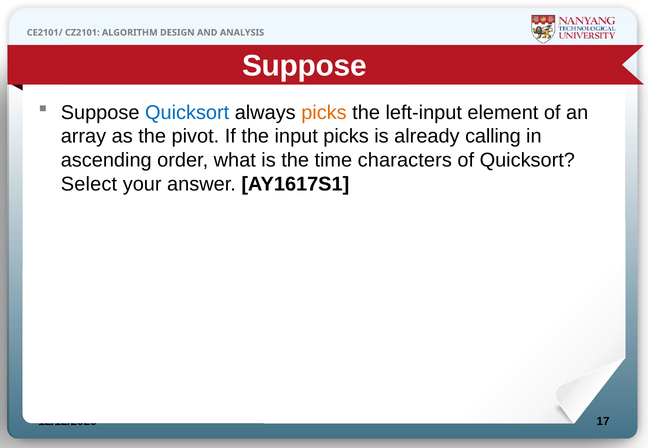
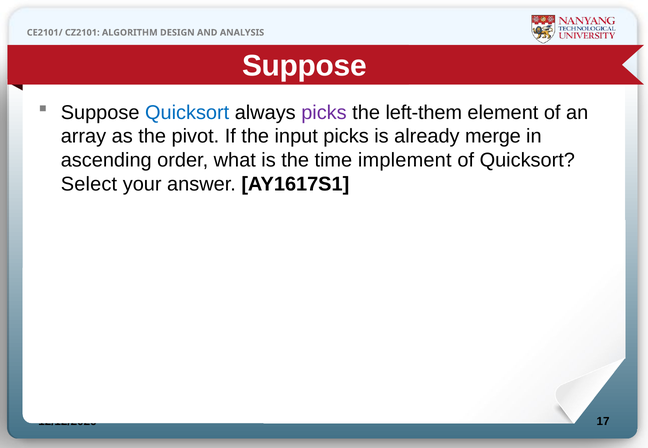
picks colour: orange -> purple (324, 113)
left-input: left-input -> left-them (424, 113)
calling: calling -> merge (493, 137)
characters: characters -> implement (405, 161)
